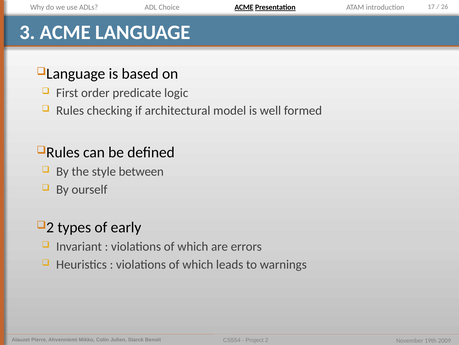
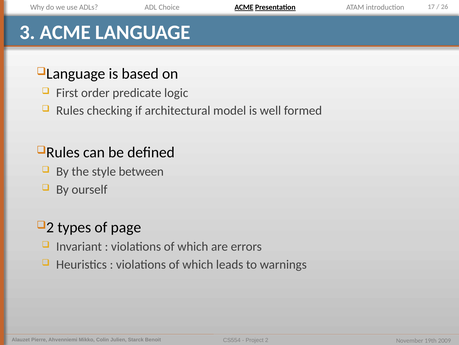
early: early -> page (126, 227)
